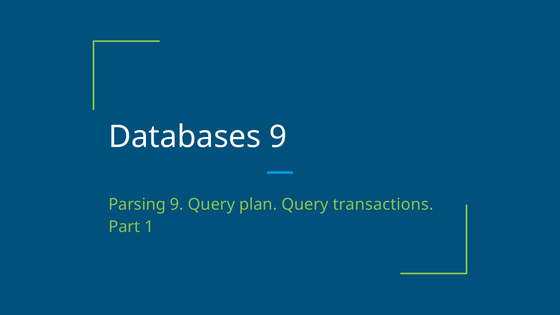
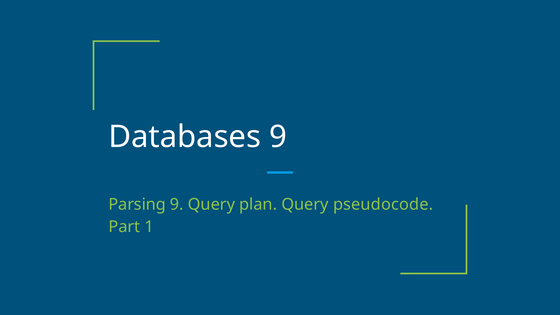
transactions: transactions -> pseudocode (383, 204)
